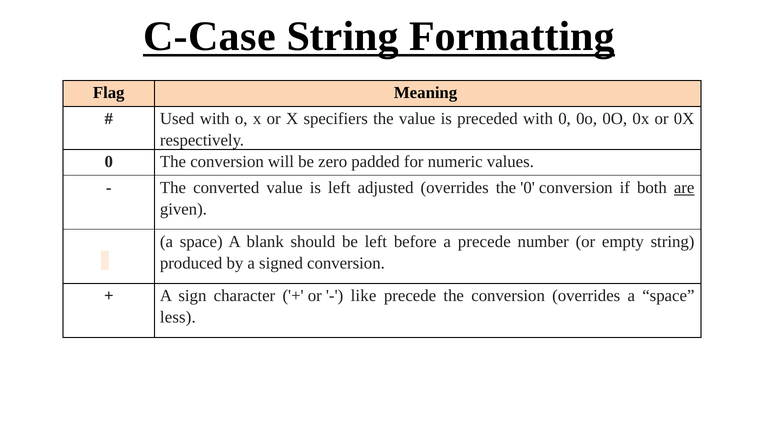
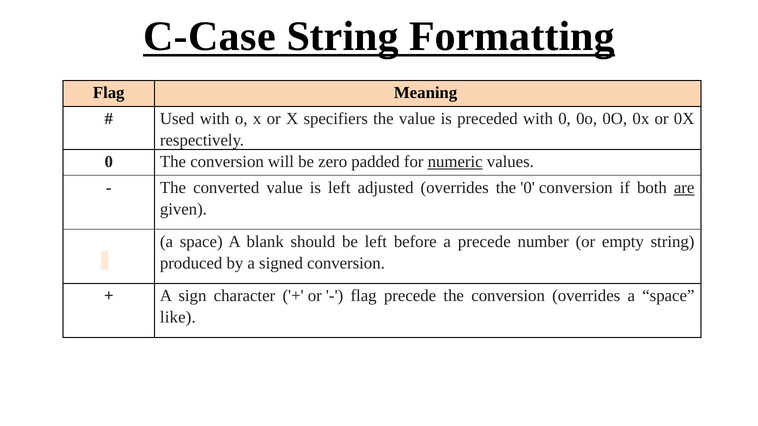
numeric underline: none -> present (455, 162)
like: like -> flag (364, 296)
less: less -> like (178, 317)
